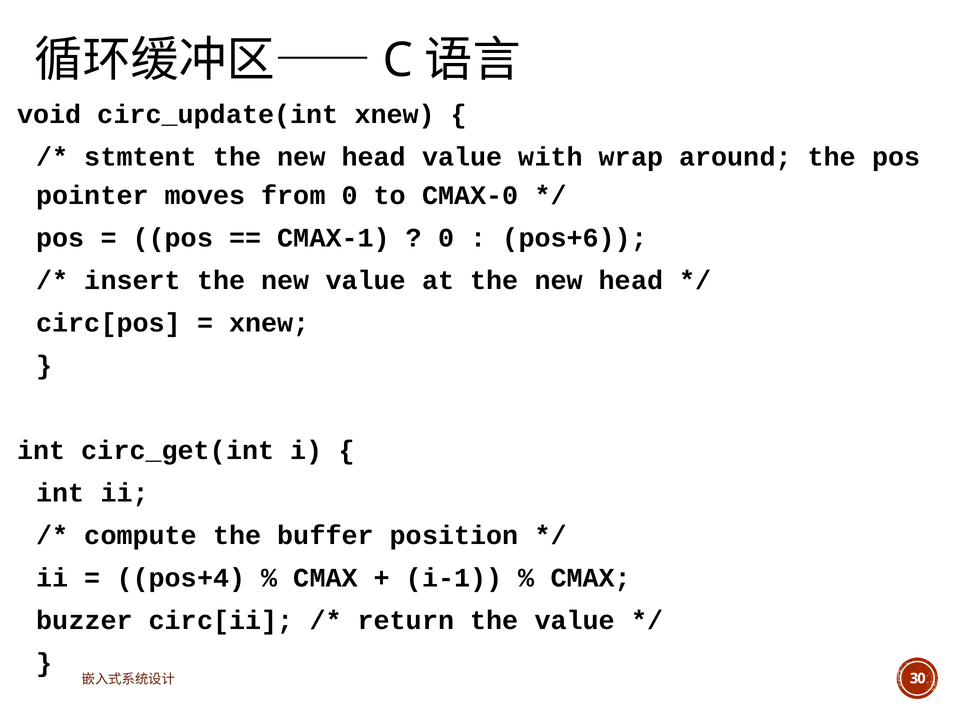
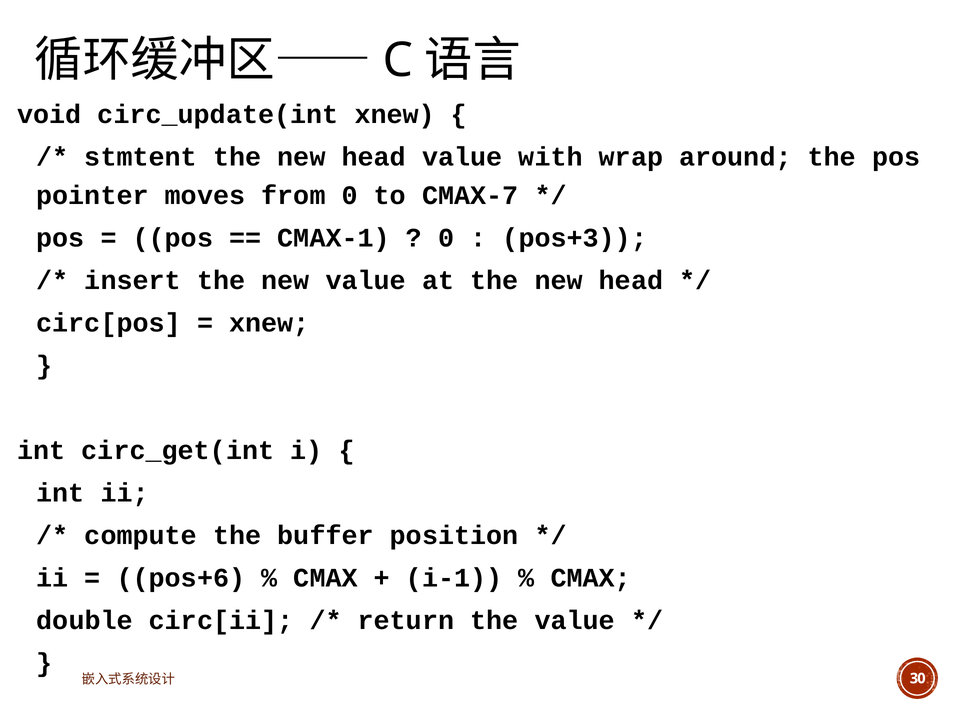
CMAX-0: CMAX-0 -> CMAX-7 (470, 196)
pos+6: pos+6 -> pos+3 (575, 238)
pos+4: pos+4 -> pos+6 (181, 579)
buzzer: buzzer -> double (85, 621)
